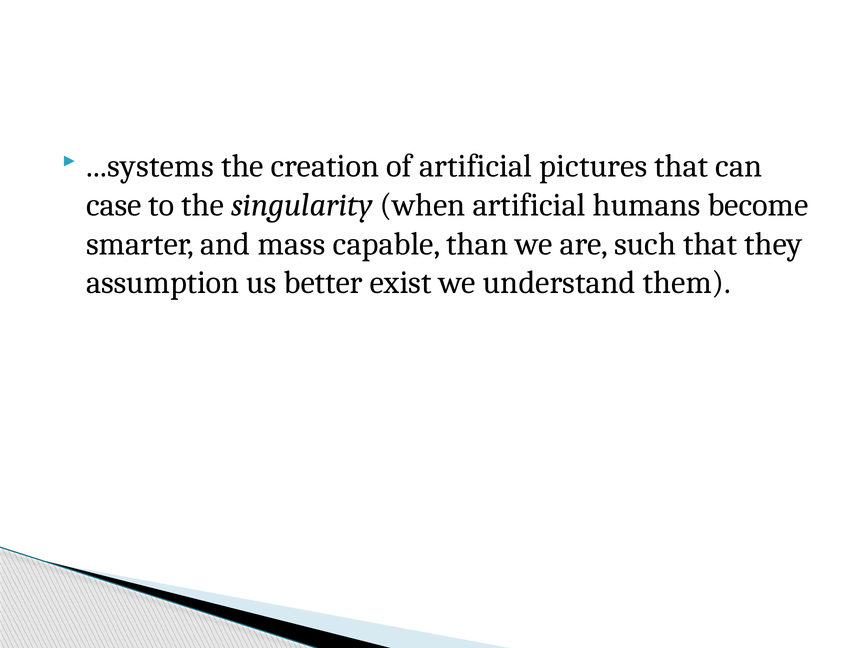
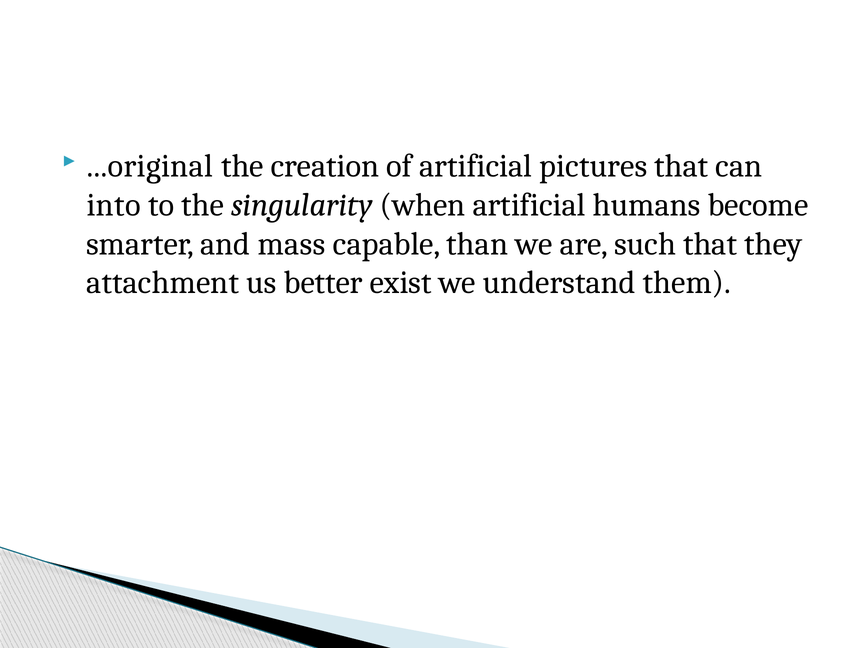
...systems: ...systems -> ...original (150, 166)
case: case -> into (114, 205)
assumption: assumption -> attachment (163, 282)
